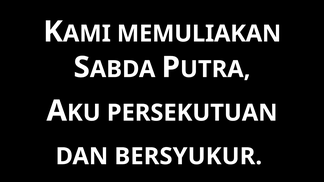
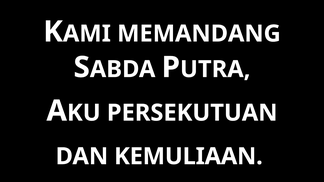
MEMULIAKAN: MEMULIAKAN -> MEMANDANG (199, 34)
BERSYUKUR: BERSYUKUR -> KEMULIAAN (188, 157)
